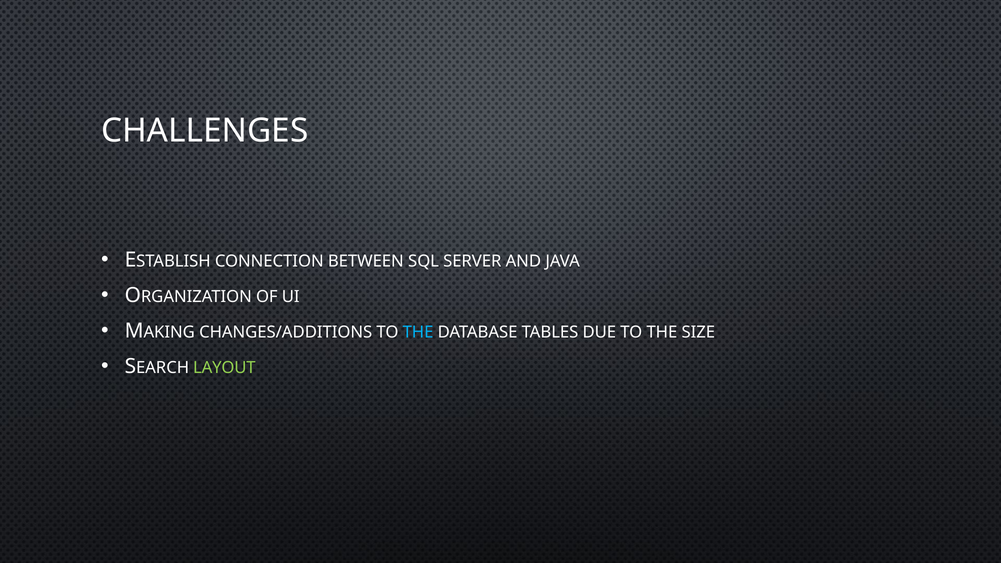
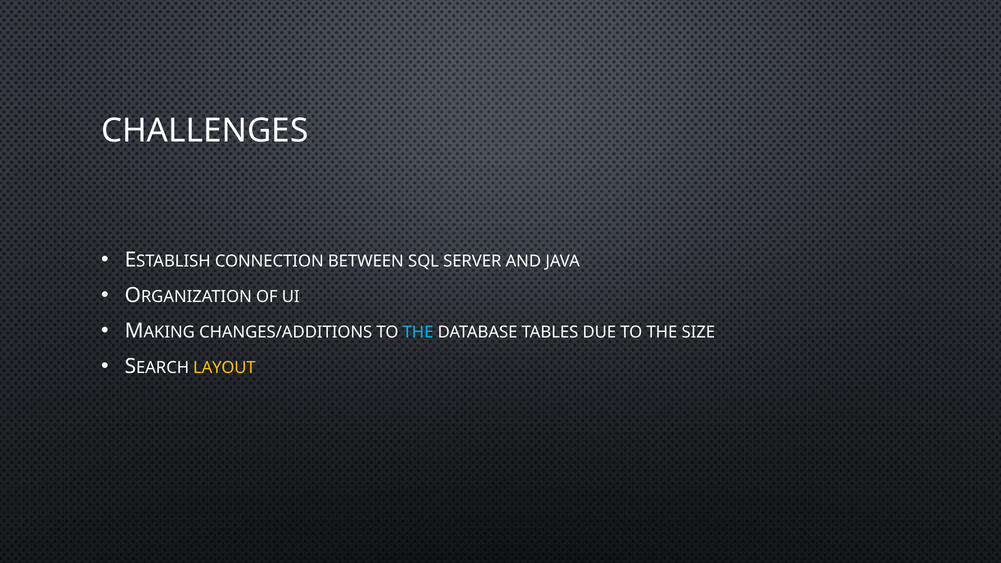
LAYOUT colour: light green -> yellow (224, 368)
